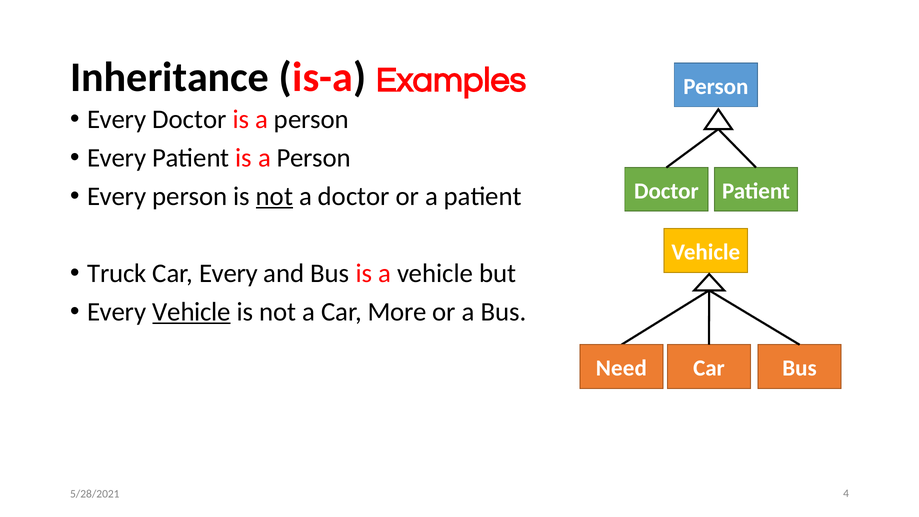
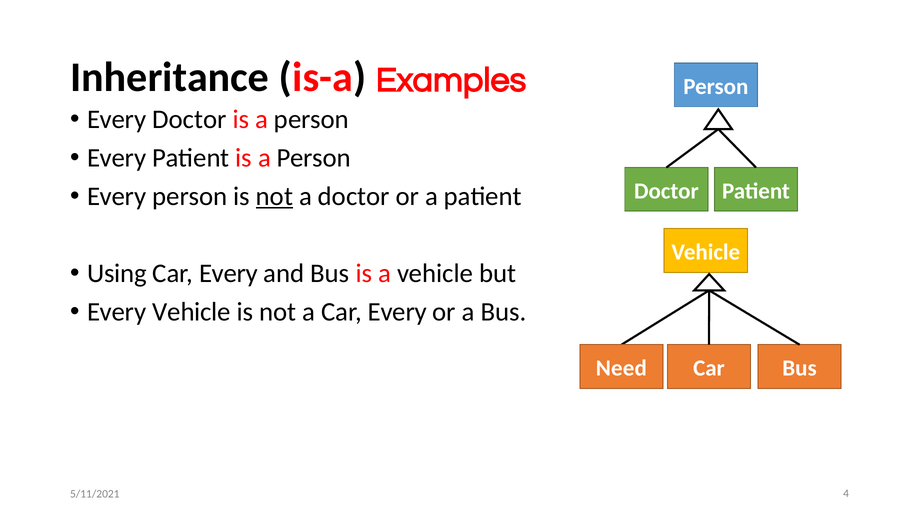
Truck: Truck -> Using (117, 273)
Vehicle underline: present -> none (192, 312)
a Car More: More -> Every (397, 312)
5/28/2021: 5/28/2021 -> 5/11/2021 (95, 494)
